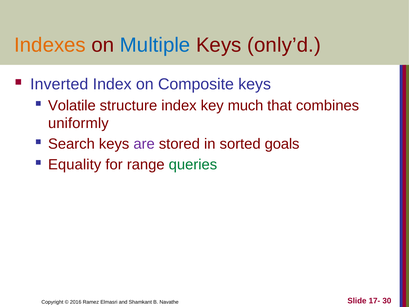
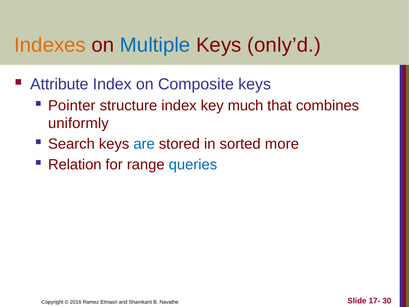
Inverted: Inverted -> Attribute (59, 84)
Volatile: Volatile -> Pointer (72, 106)
are colour: purple -> blue (144, 144)
goals: goals -> more (282, 144)
Equality: Equality -> Relation (75, 165)
queries colour: green -> blue (193, 165)
